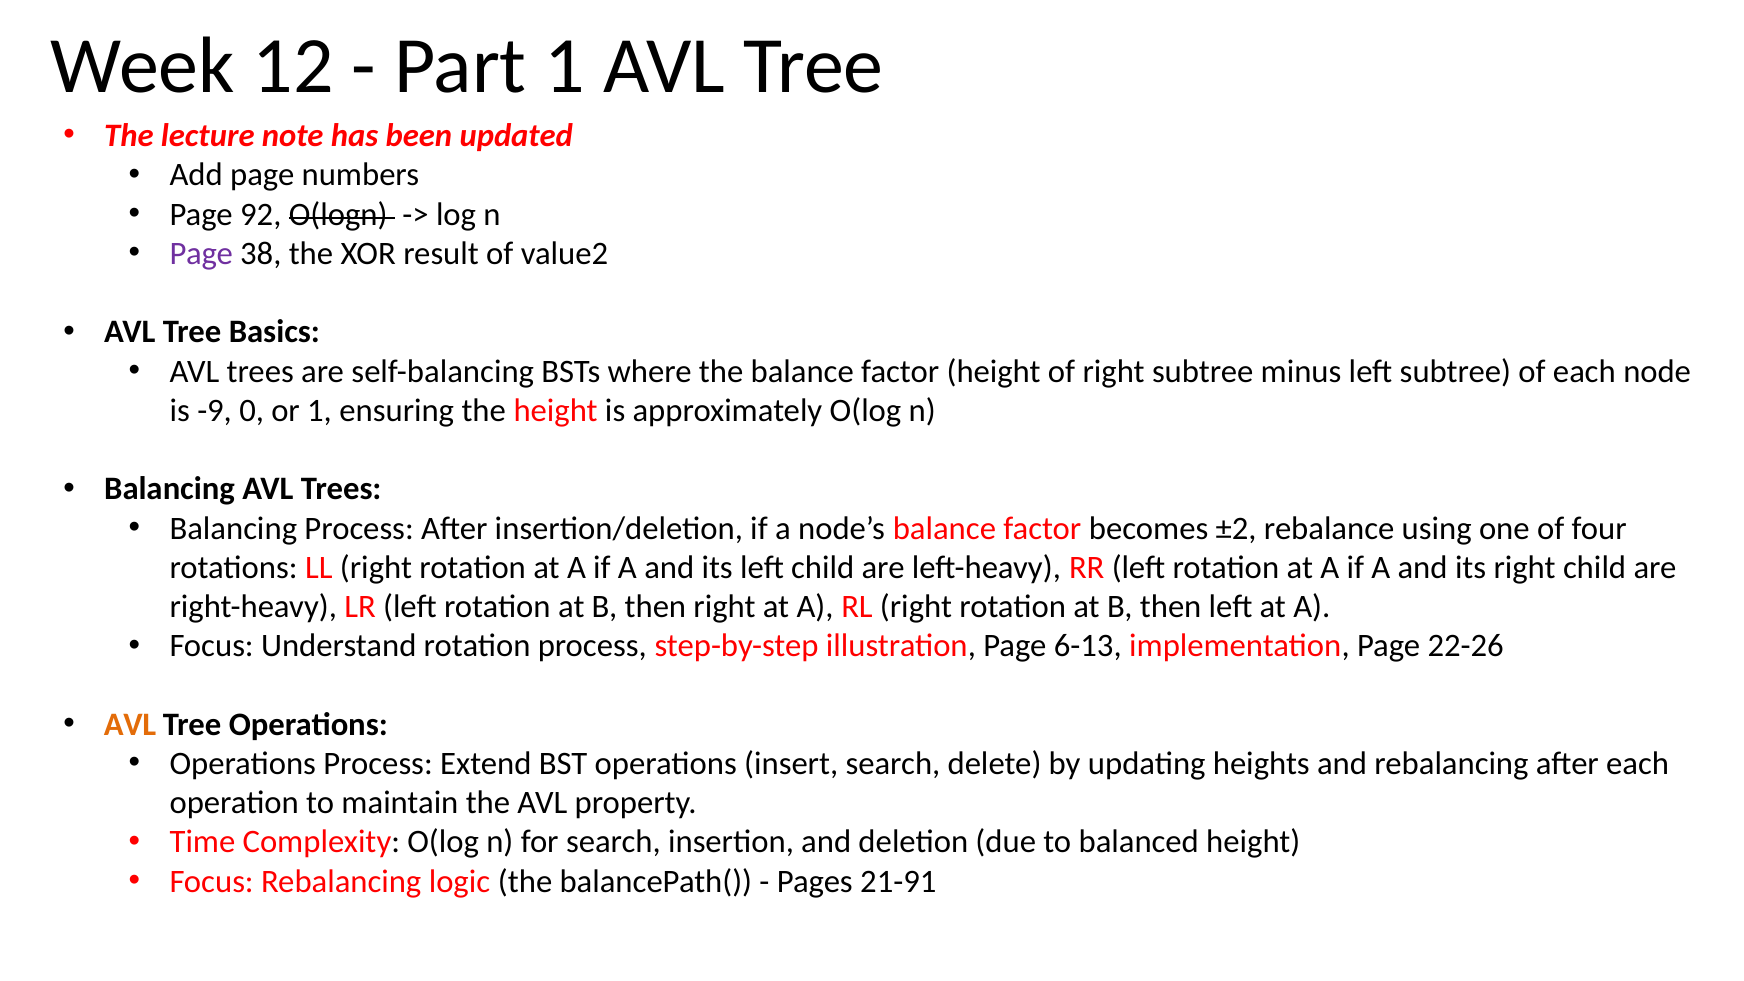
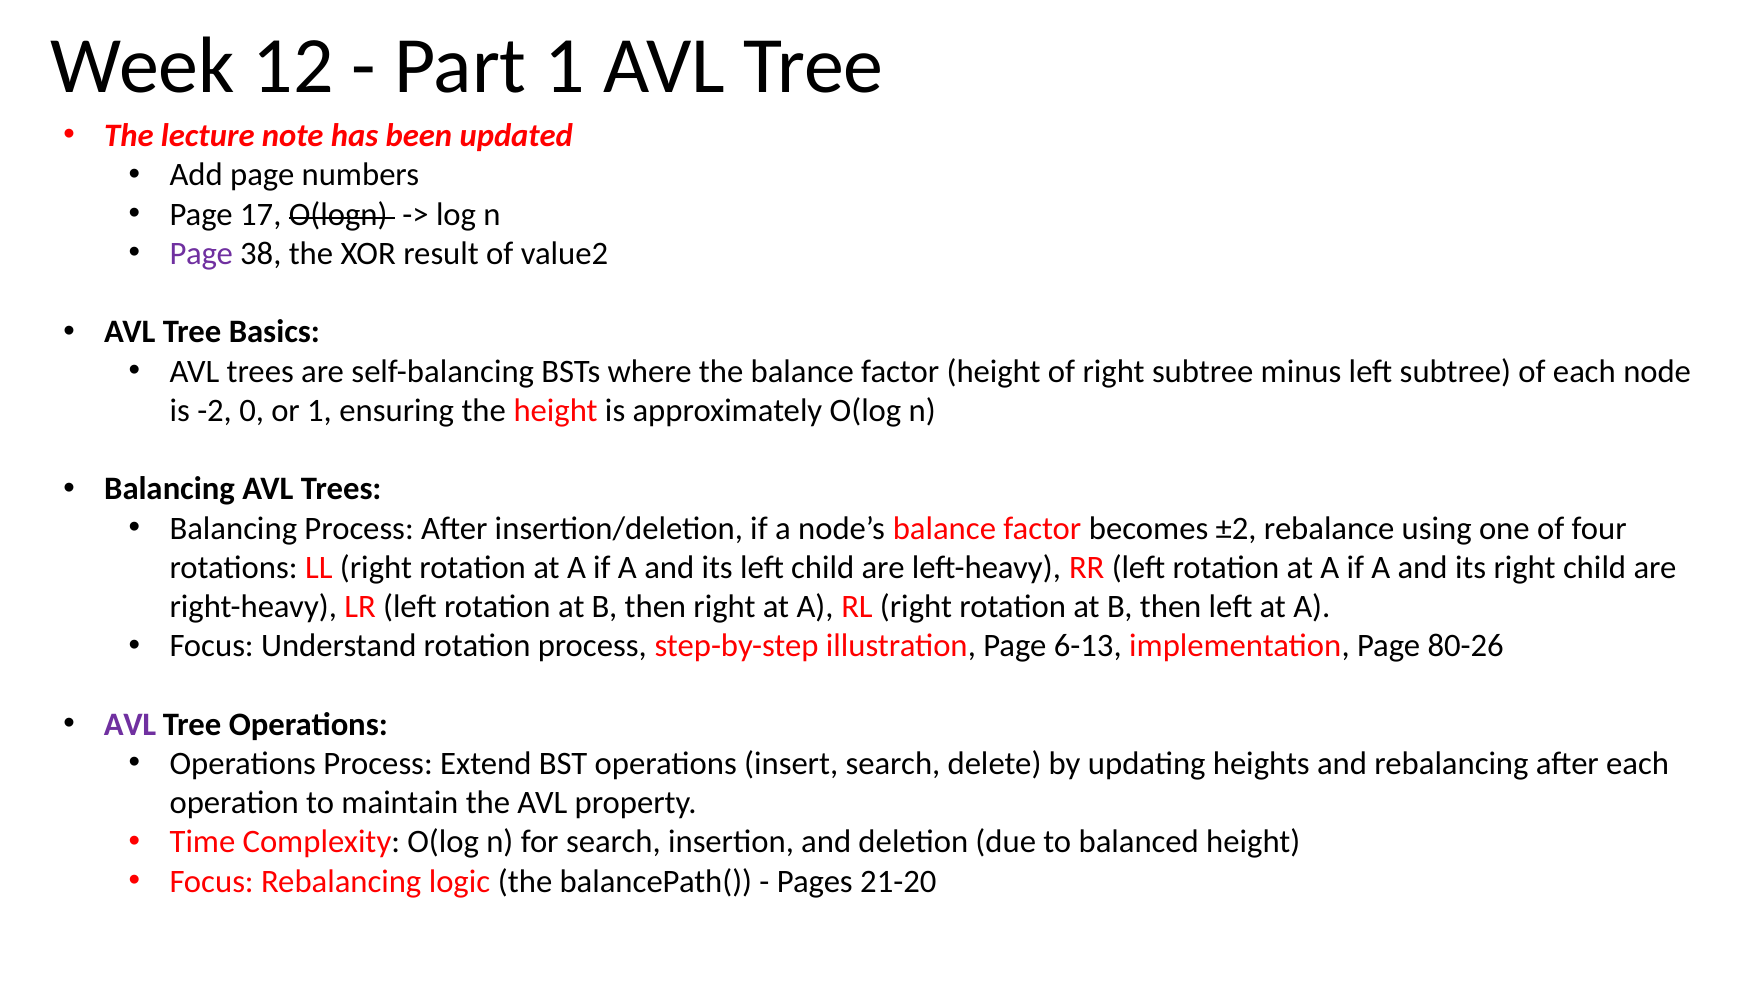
92: 92 -> 17 (261, 214)
-9: -9 -> -2 (215, 411)
22-26: 22-26 -> 80-26 (1466, 646)
AVL colour: orange -> purple (130, 724)
21-91: 21-91 -> 21-20 (898, 881)
